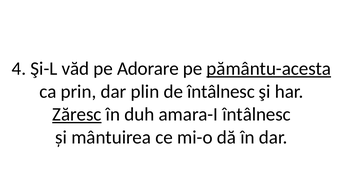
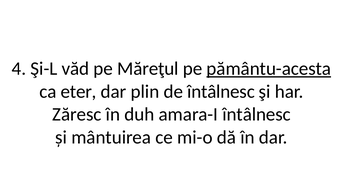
Adorare: Adorare -> Măreţul (148, 69)
prin: prin -> eter (79, 92)
Zăresc underline: present -> none (77, 114)
